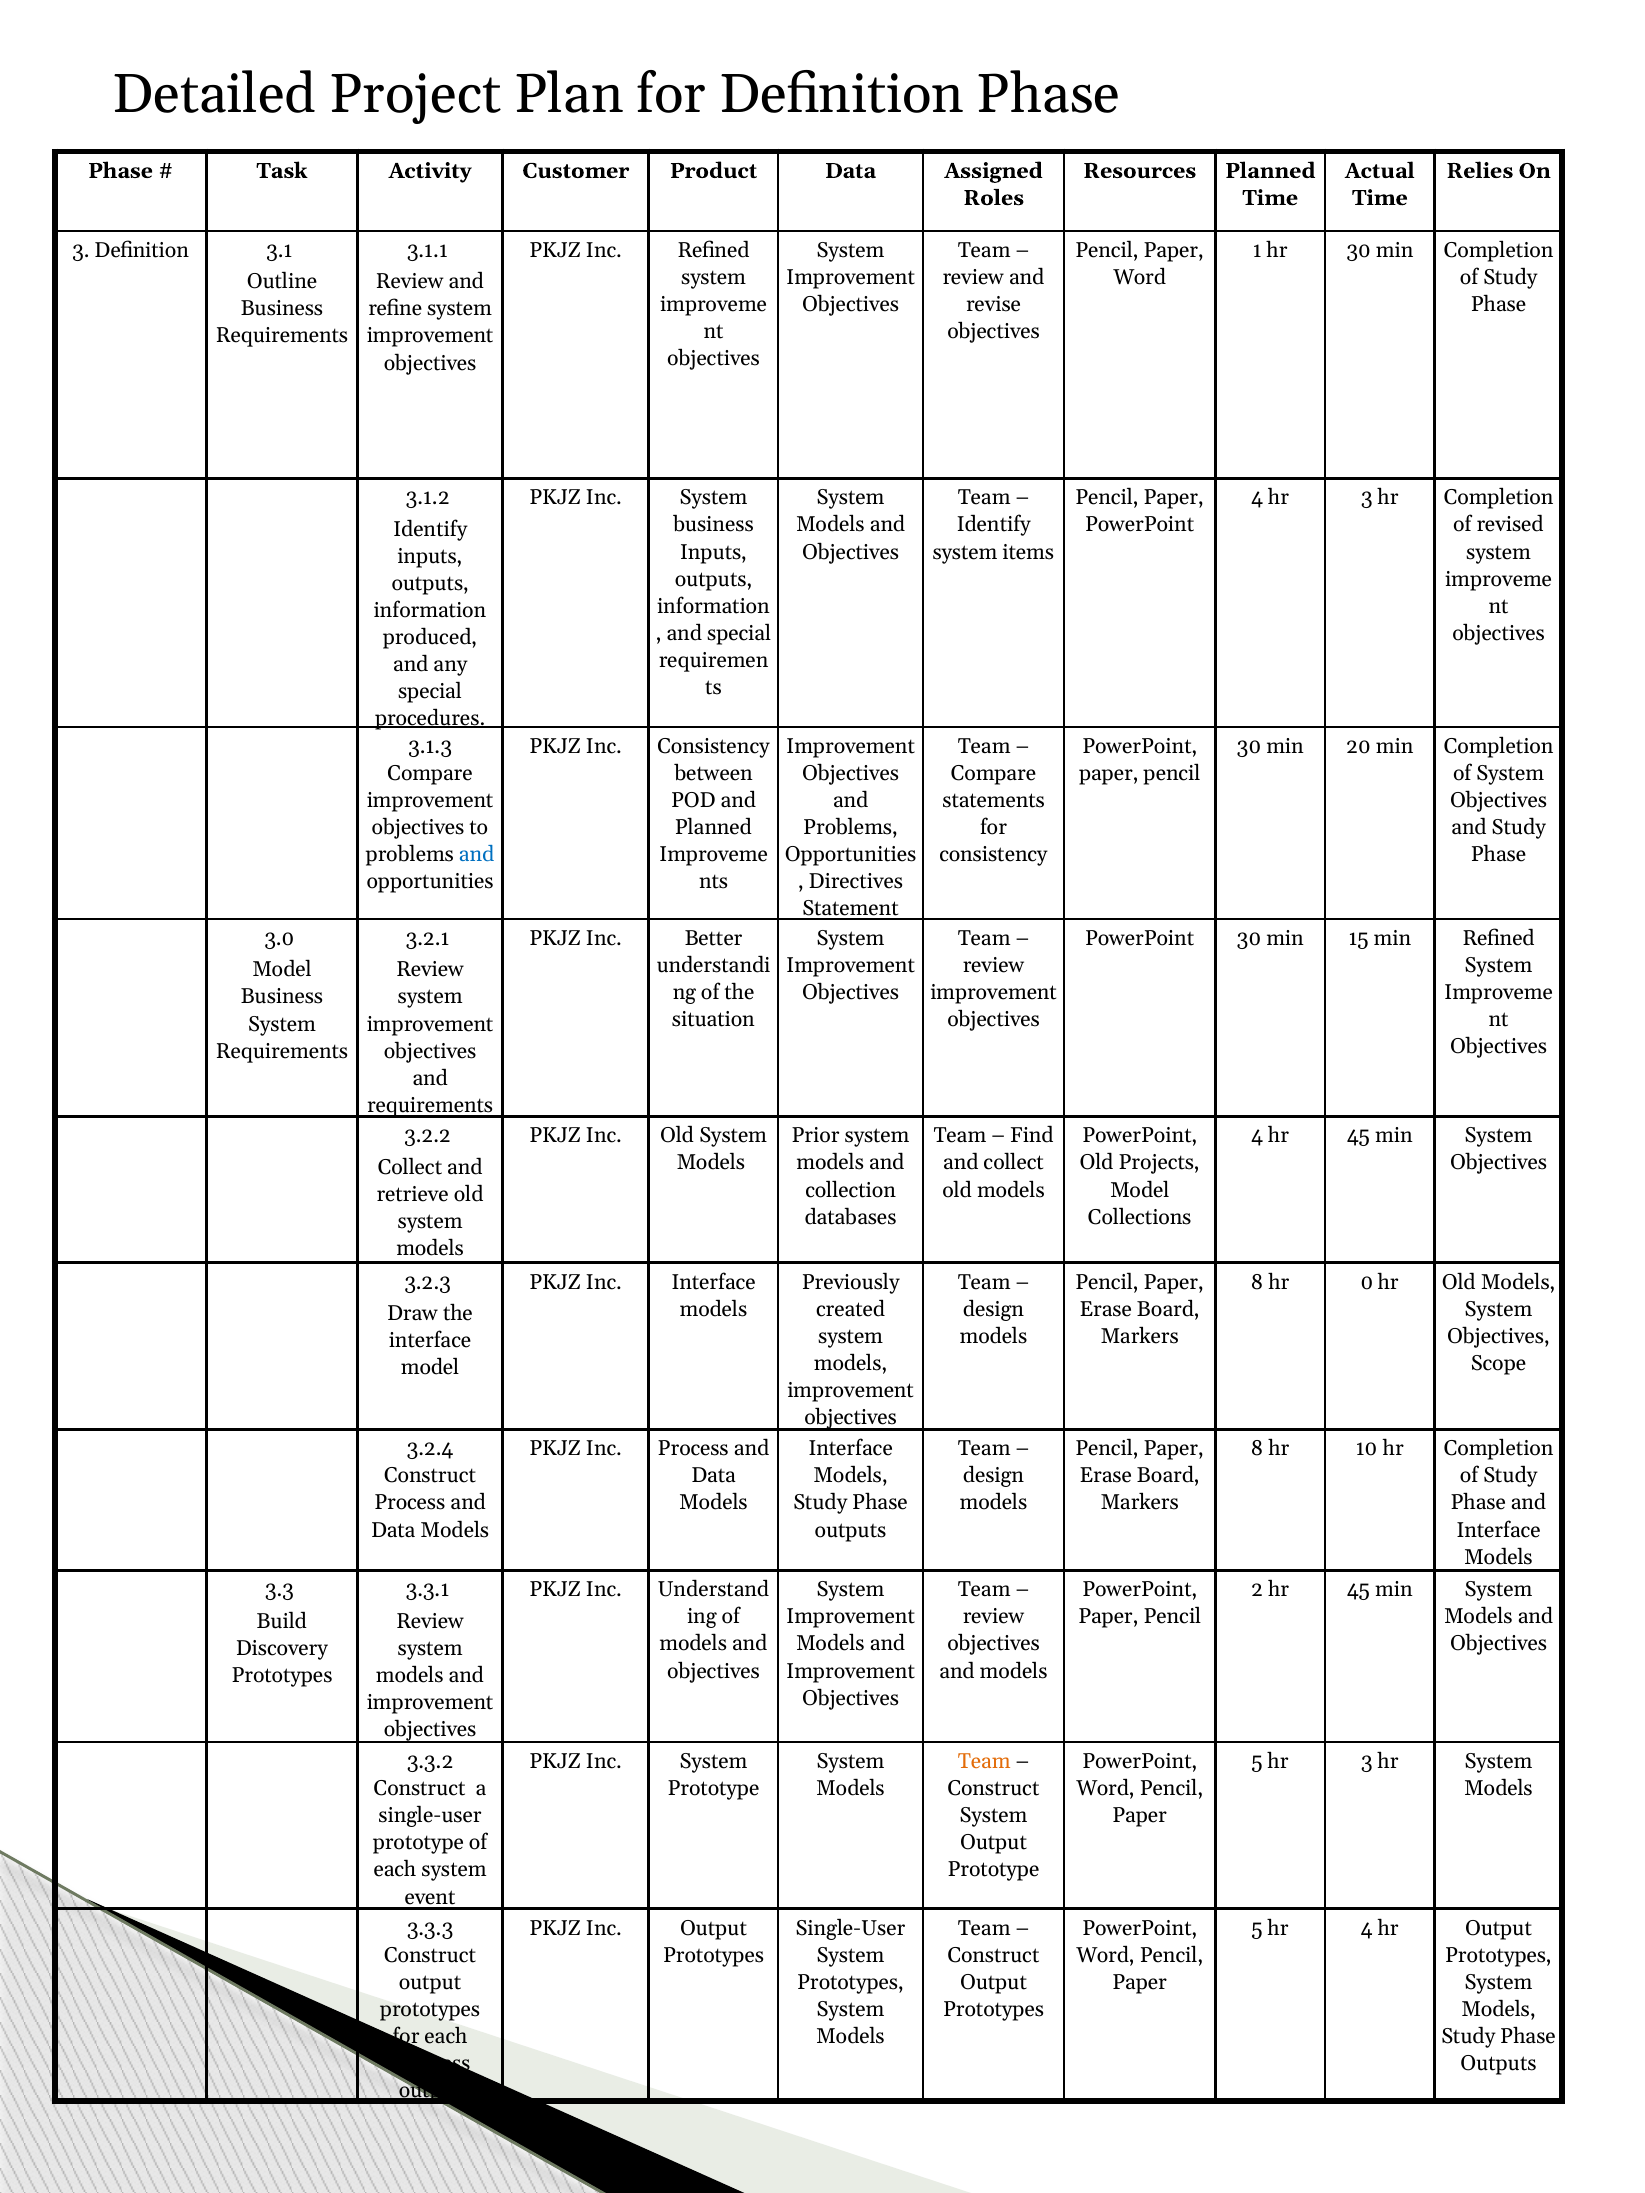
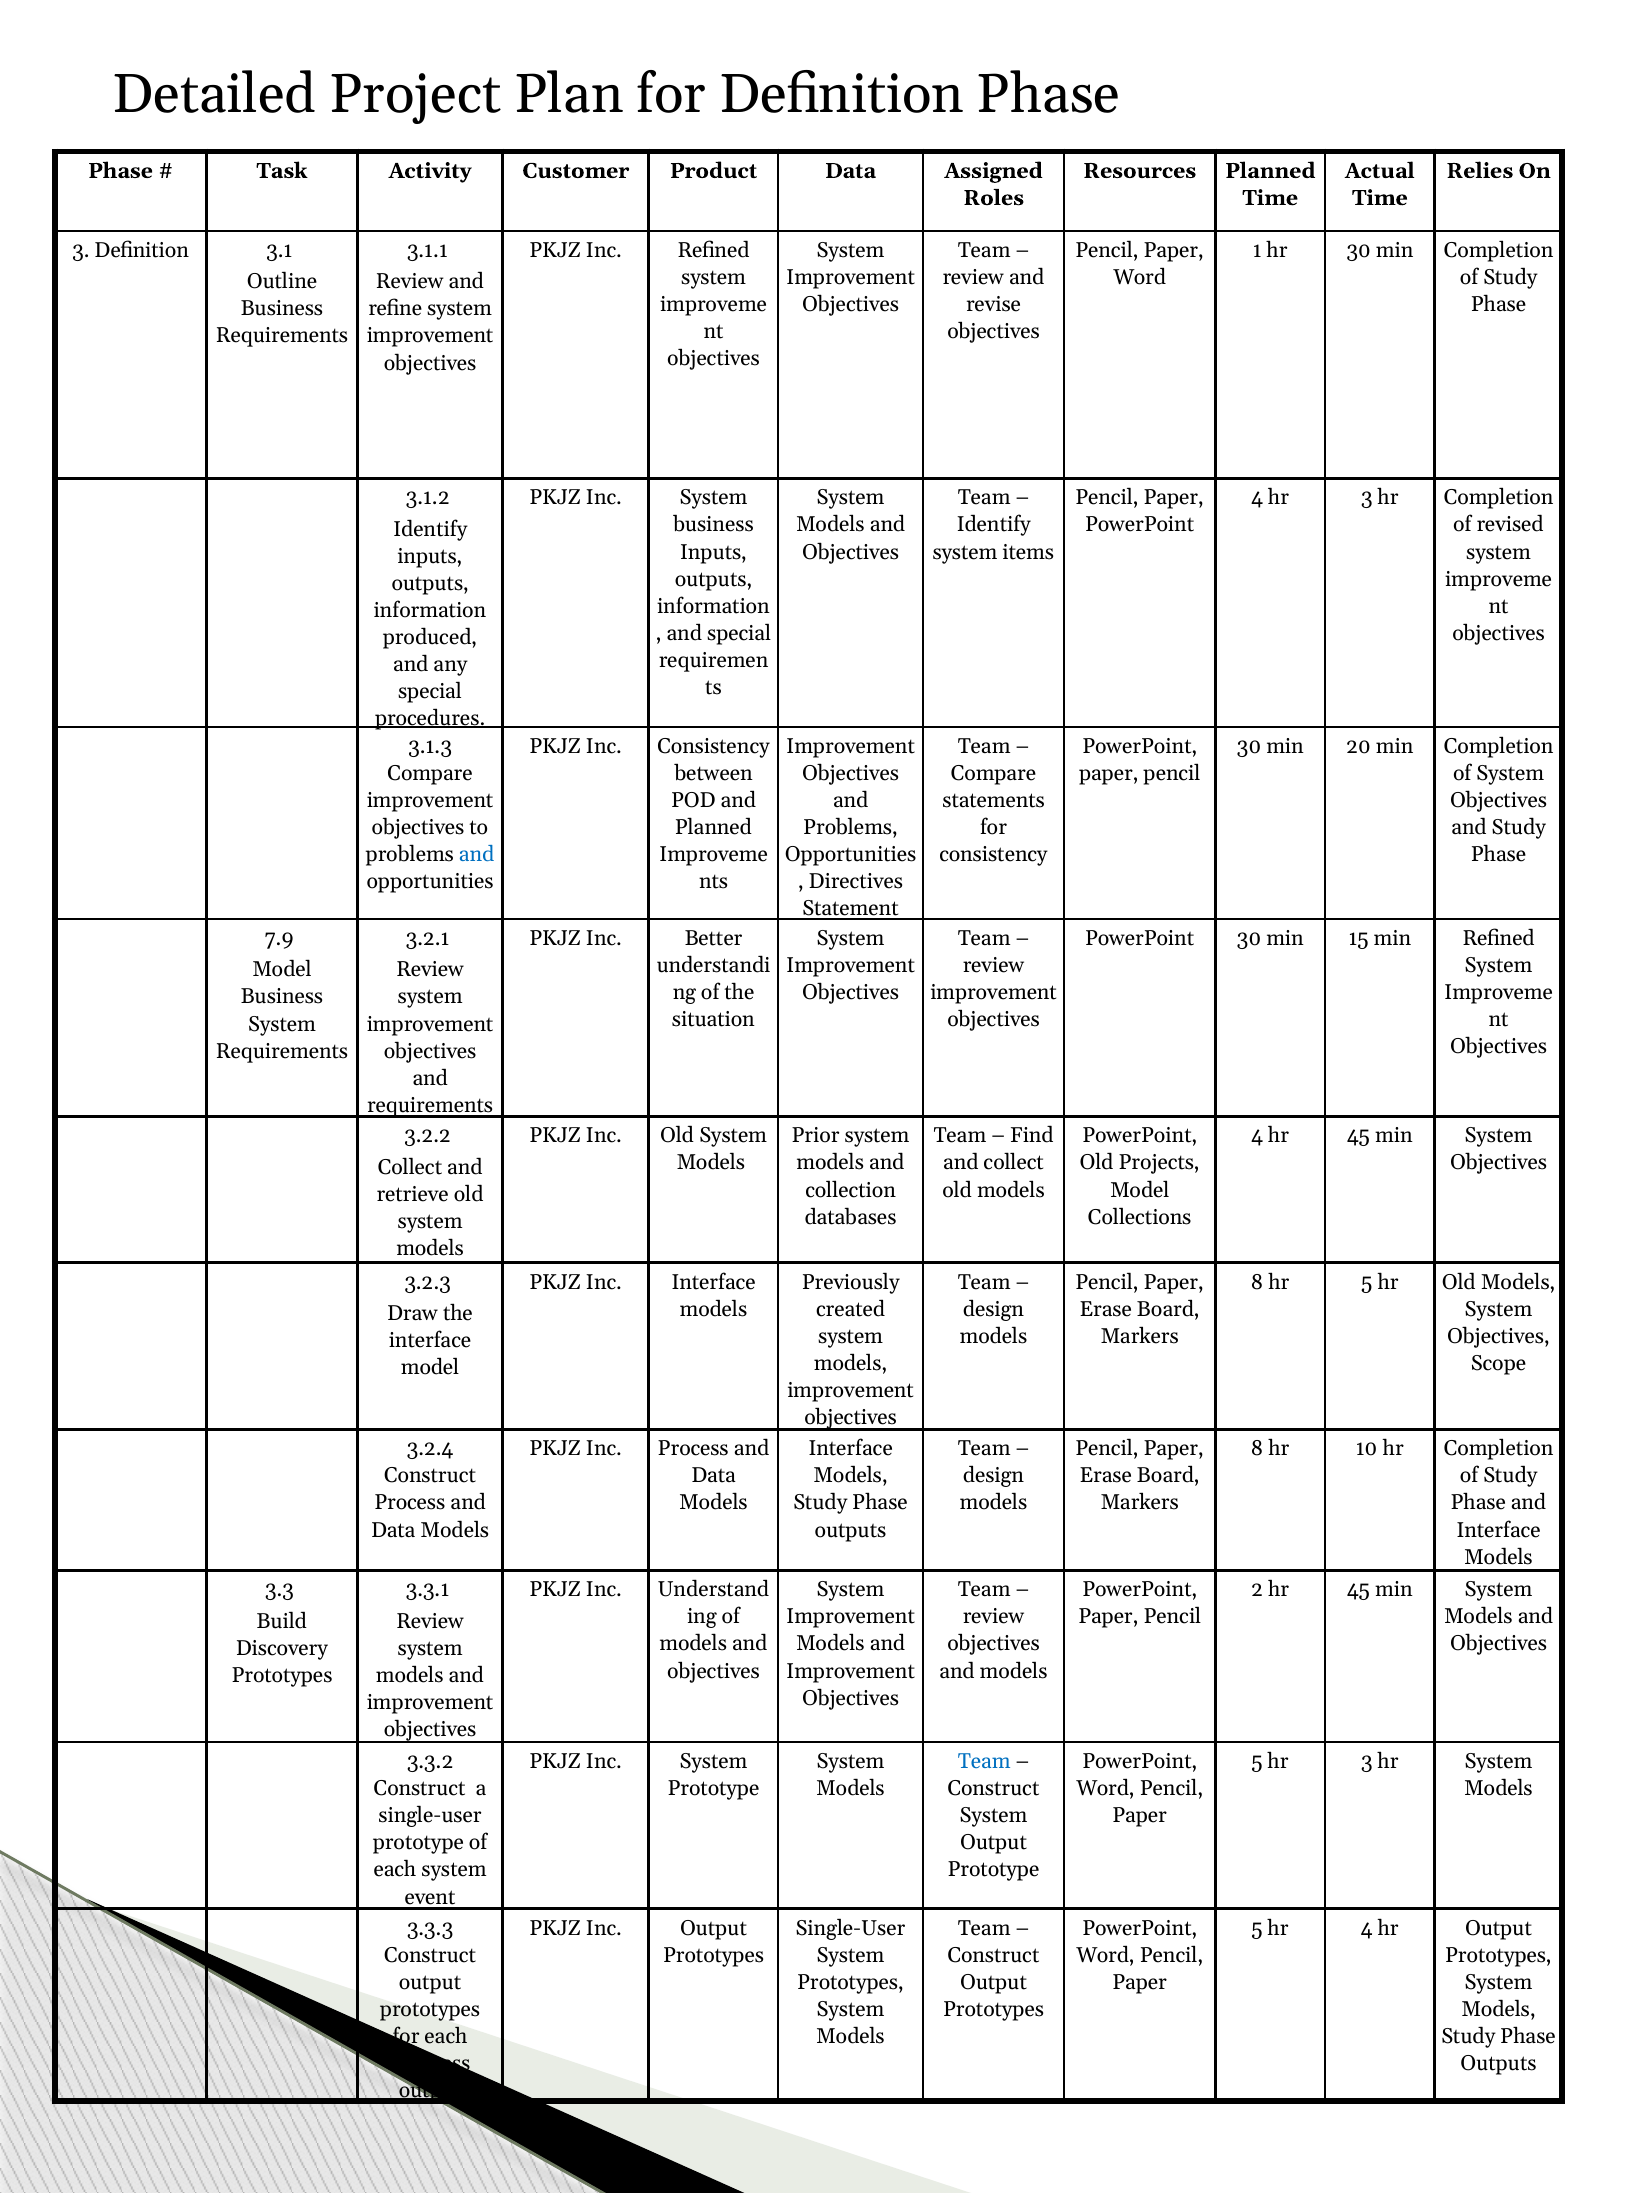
3.0: 3.0 -> 7.9 (279, 939)
hr 0: 0 -> 5 (1367, 1282)
Team colour: orange -> blue (984, 1762)
